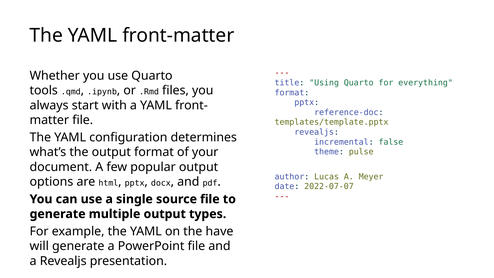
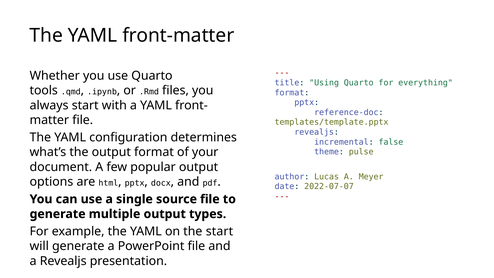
the have: have -> start (219, 231)
